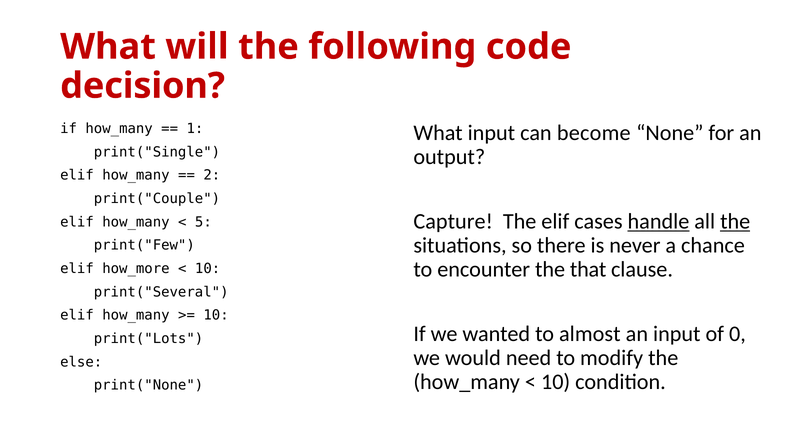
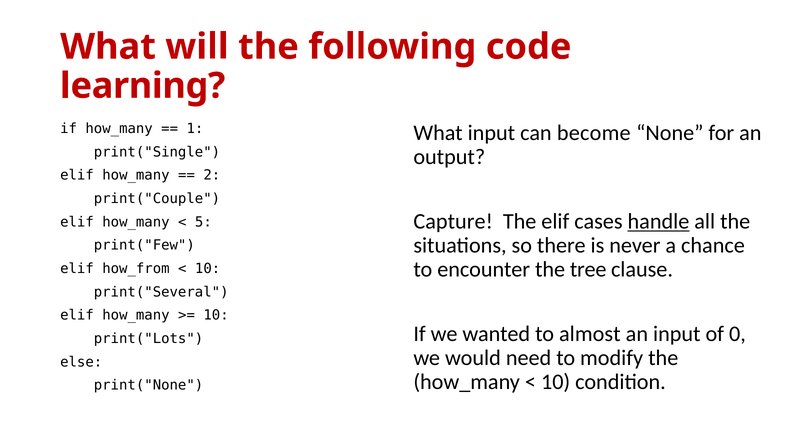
decision: decision -> learning (143, 86)
the underline: present -> none (735, 221)
that: that -> tree (588, 269)
how_more: how_more -> how_from (136, 268)
